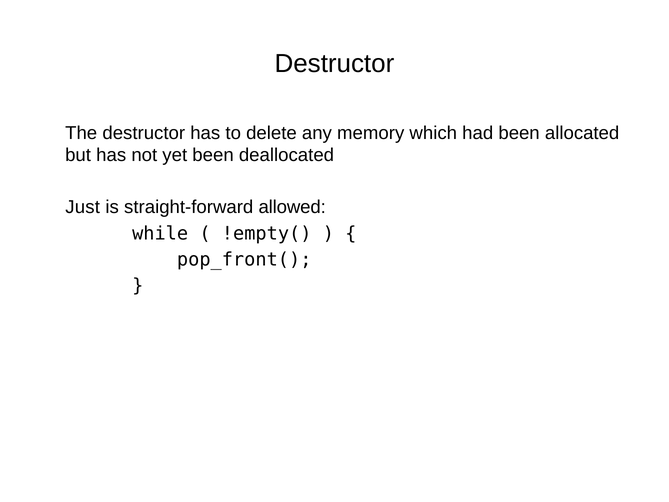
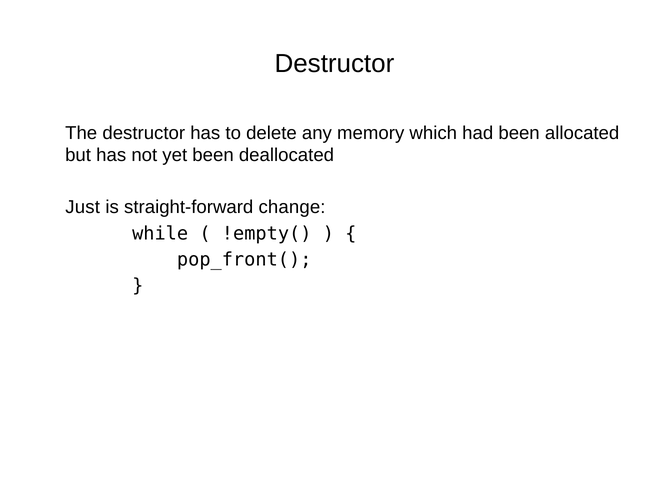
allowed: allowed -> change (292, 207)
